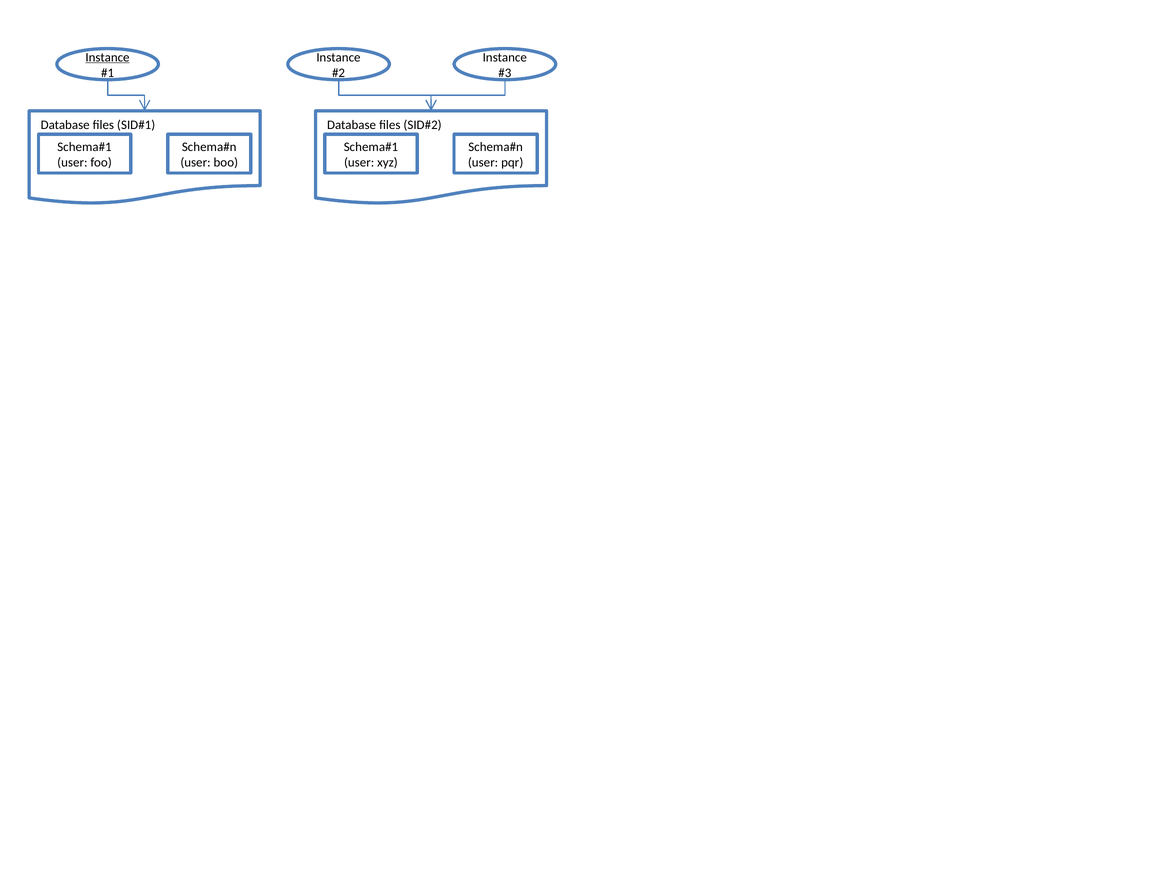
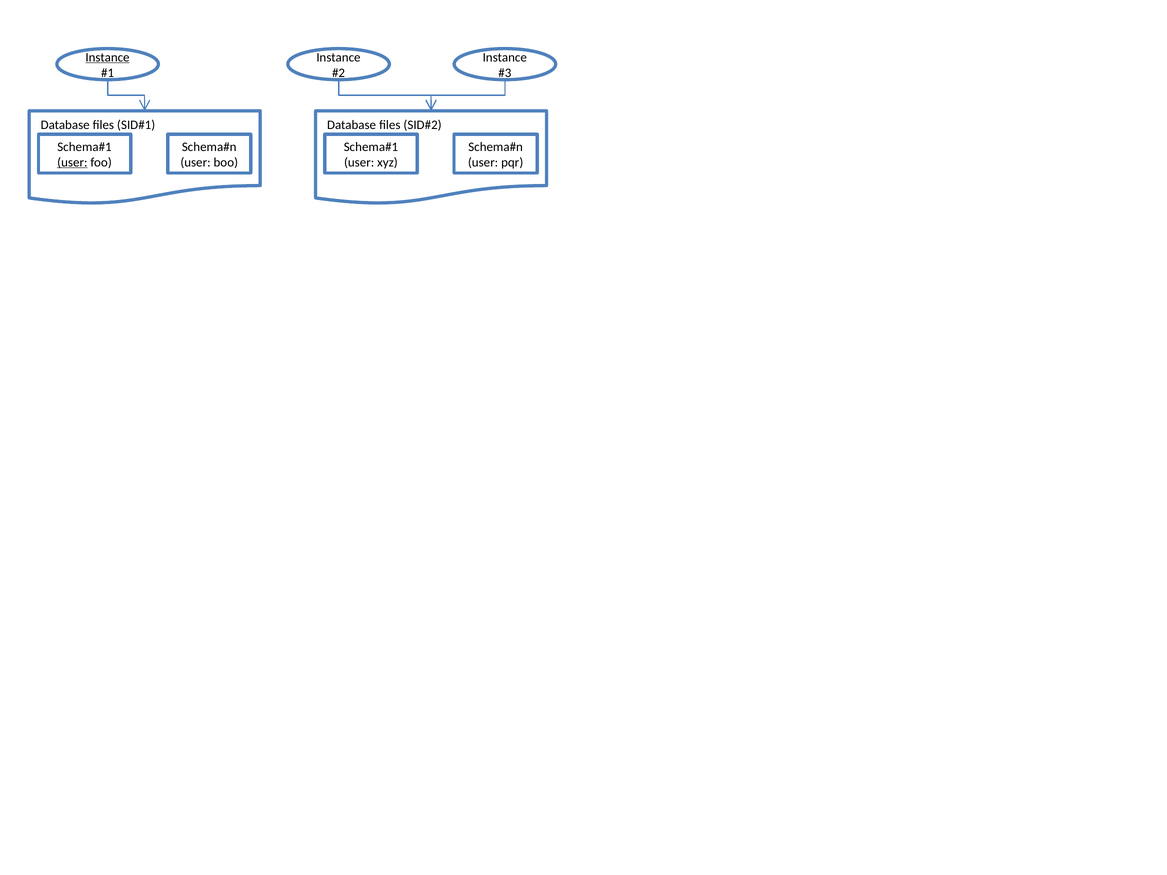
user underline: none -> present (72, 162)
